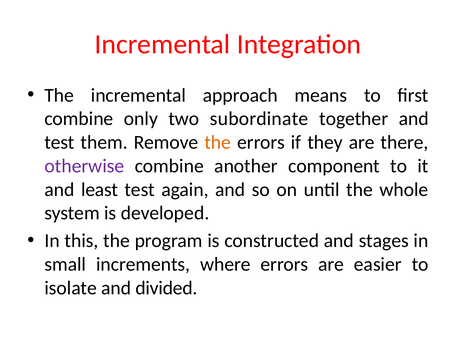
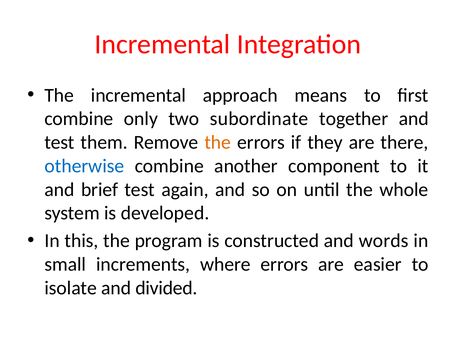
otherwise colour: purple -> blue (84, 166)
least: least -> brief (100, 190)
stages: stages -> words (384, 241)
